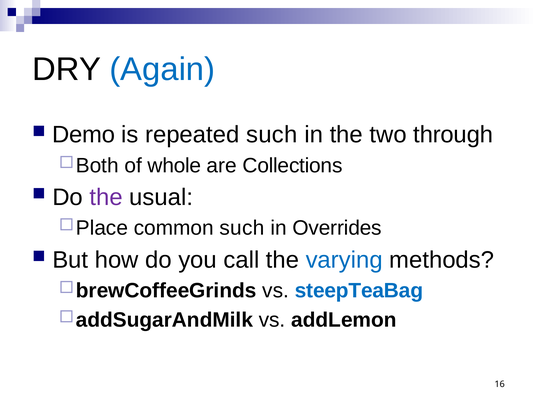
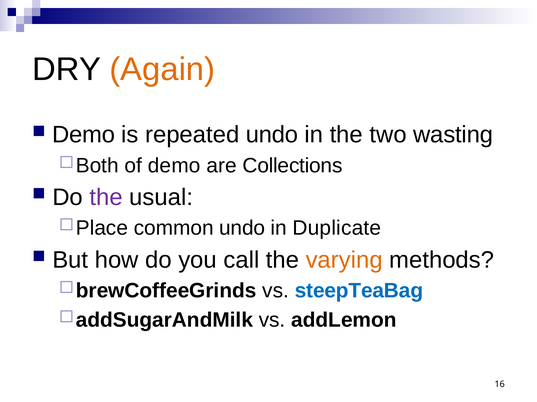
Again colour: blue -> orange (162, 69)
repeated such: such -> undo (272, 135)
through: through -> wasting (453, 135)
of whole: whole -> demo (174, 166)
common such: such -> undo (242, 229)
Overrides: Overrides -> Duplicate (337, 229)
varying colour: blue -> orange (344, 260)
